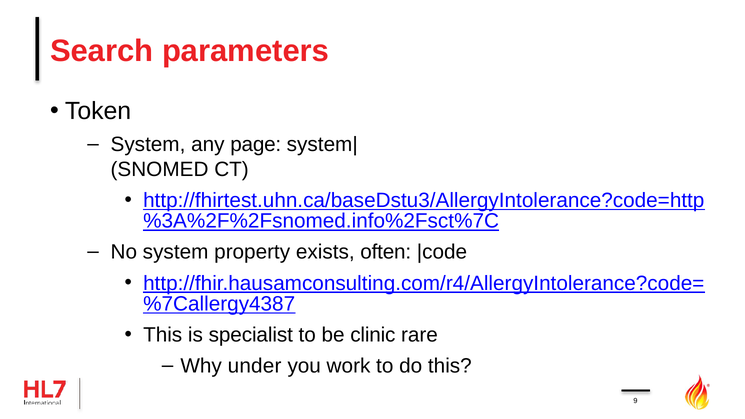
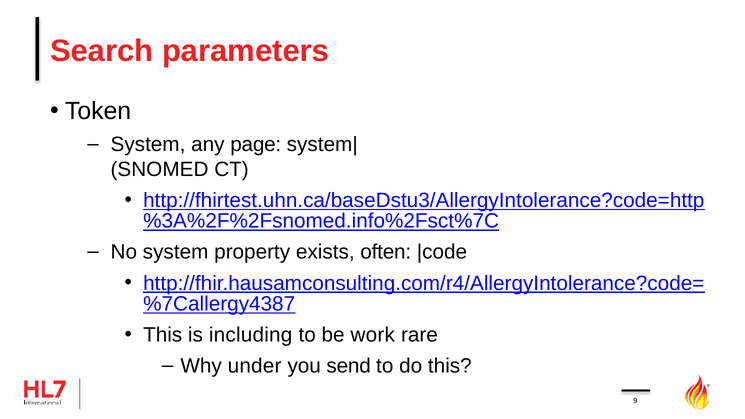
specialist: specialist -> including (251, 335)
clinic: clinic -> work (373, 335)
work: work -> send (349, 366)
